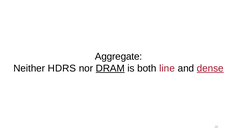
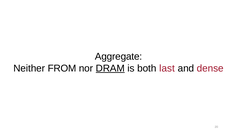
HDRS: HDRS -> FROM (62, 68)
line: line -> last (167, 68)
dense underline: present -> none (210, 68)
